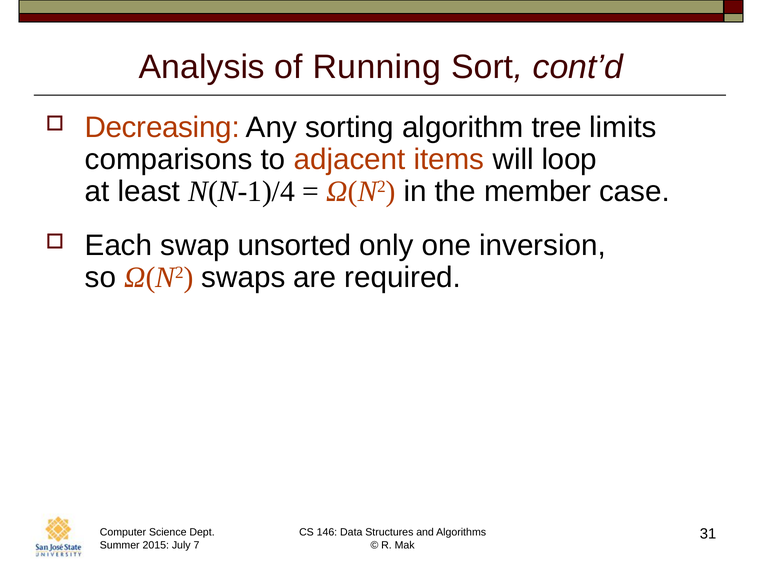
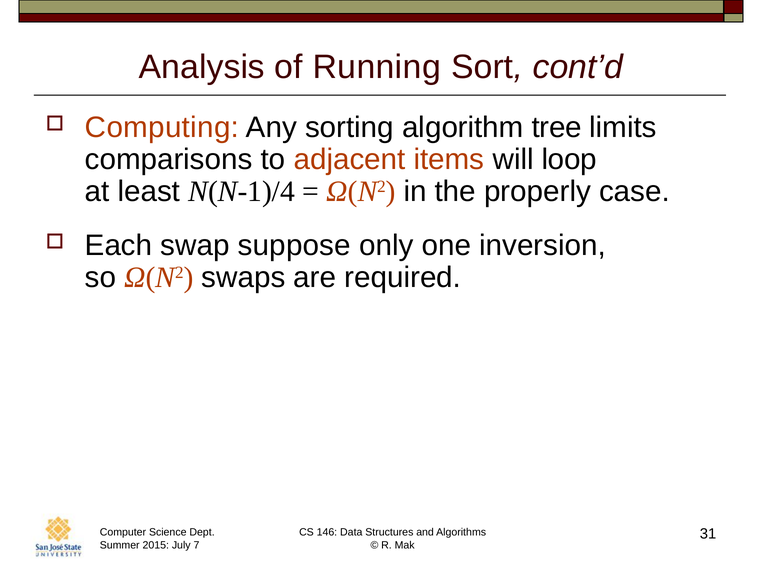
Decreasing: Decreasing -> Computing (162, 128)
member: member -> properly (538, 192)
unsorted: unsorted -> suppose (294, 246)
